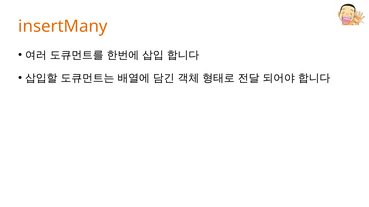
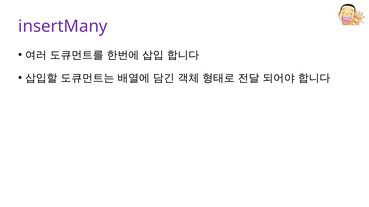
insertMany colour: orange -> purple (63, 26)
